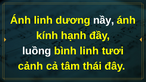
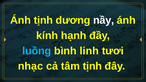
Ánh linh: linh -> tịnh (43, 20)
luồng colour: white -> light blue (37, 51)
cảnh: cảnh -> nhạc (30, 66)
tâm thái: thái -> tịnh (92, 66)
